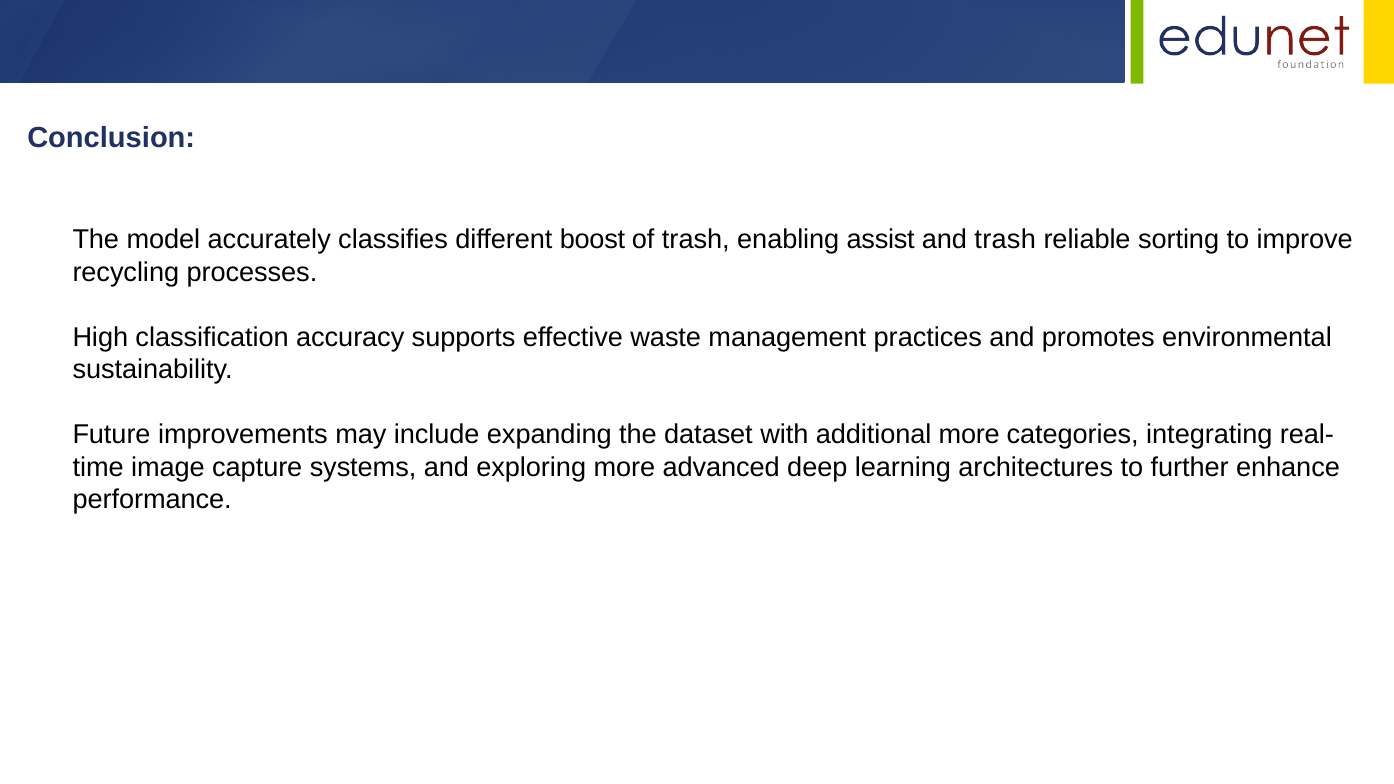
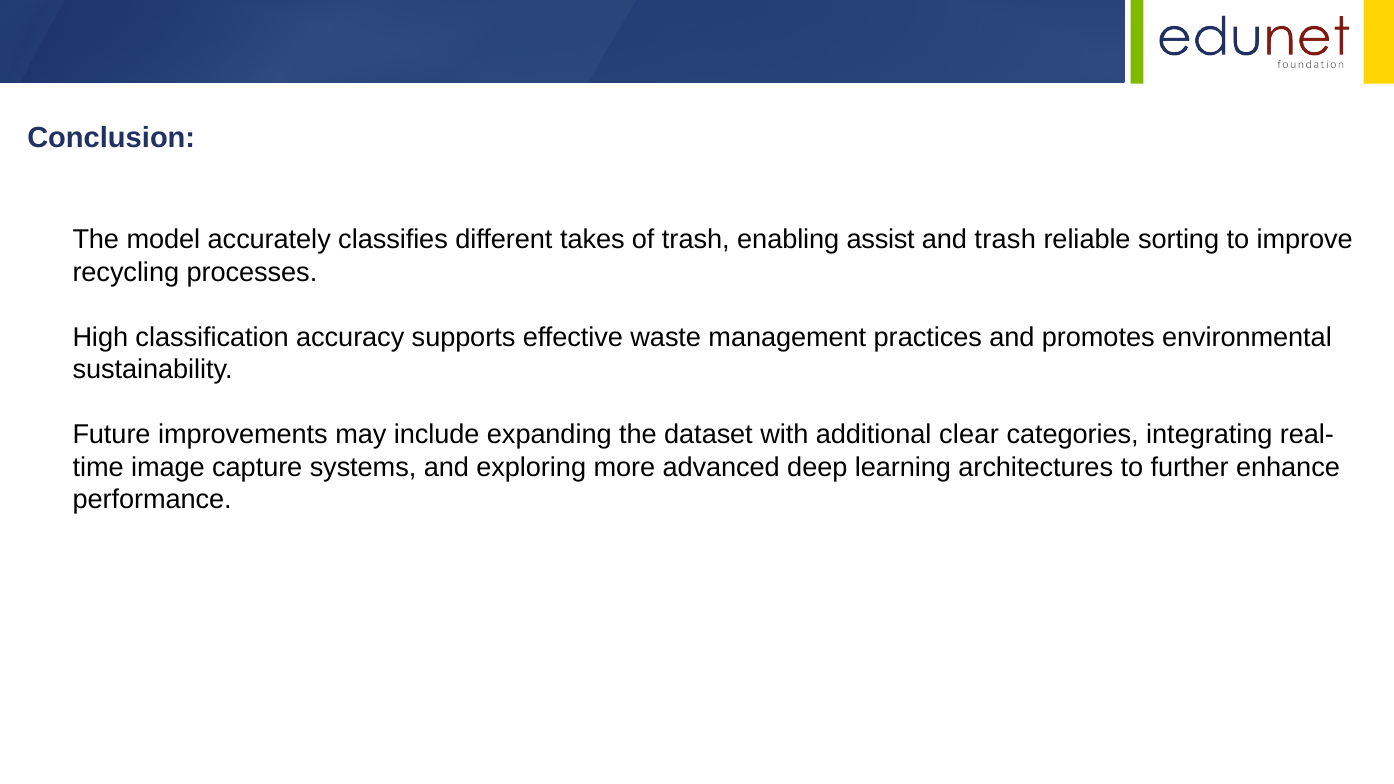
boost: boost -> takes (592, 240)
additional more: more -> clear (969, 435)
